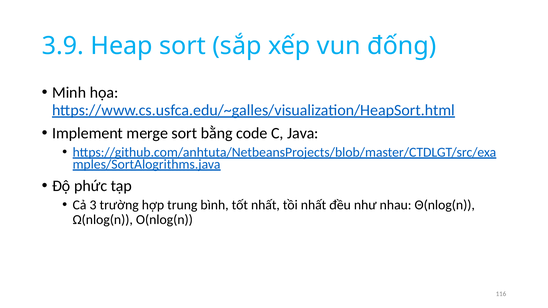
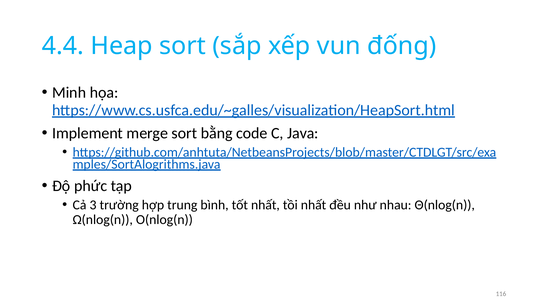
3.9: 3.9 -> 4.4 (63, 46)
